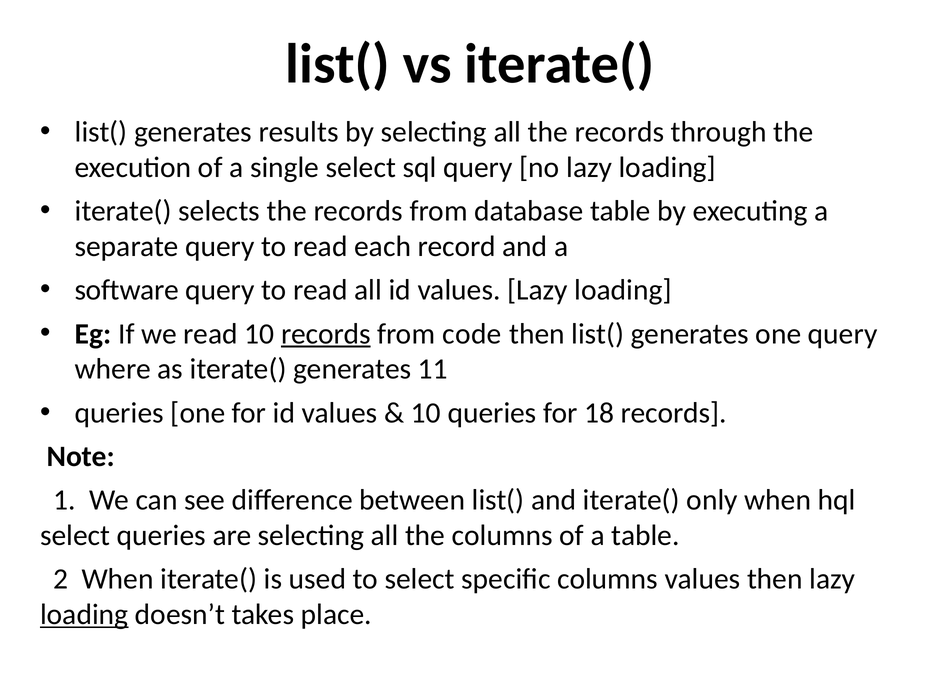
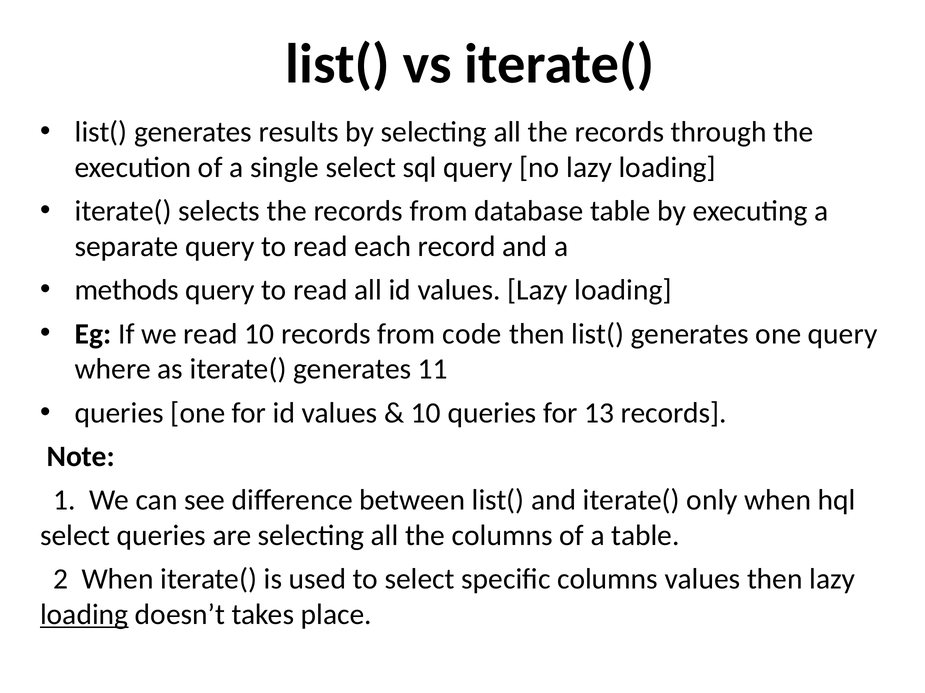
software: software -> methods (127, 291)
records underline: present -> none (326, 334)
18: 18 -> 13 (599, 413)
